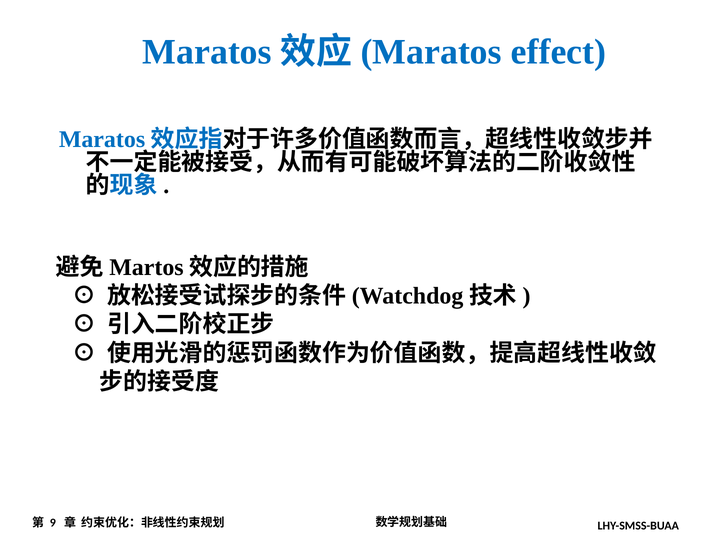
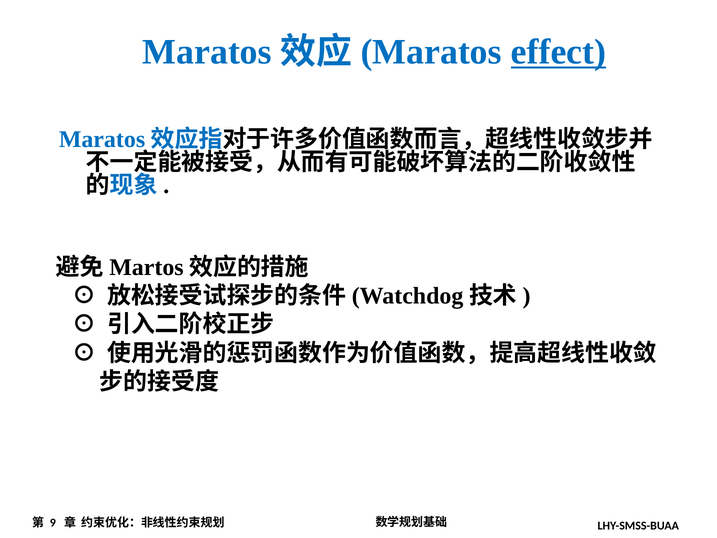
effect underline: none -> present (558, 52)
